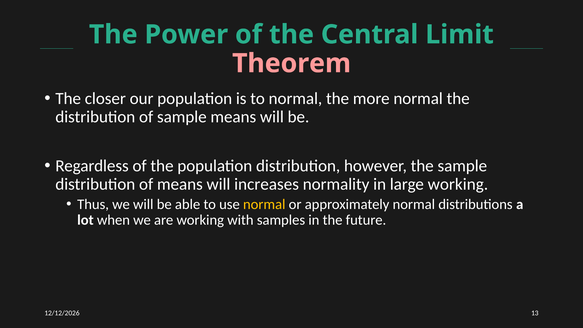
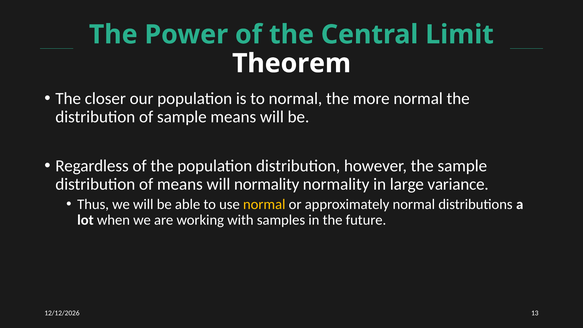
Theorem colour: pink -> white (292, 63)
will increases: increases -> normality (267, 184)
large working: working -> variance (458, 184)
